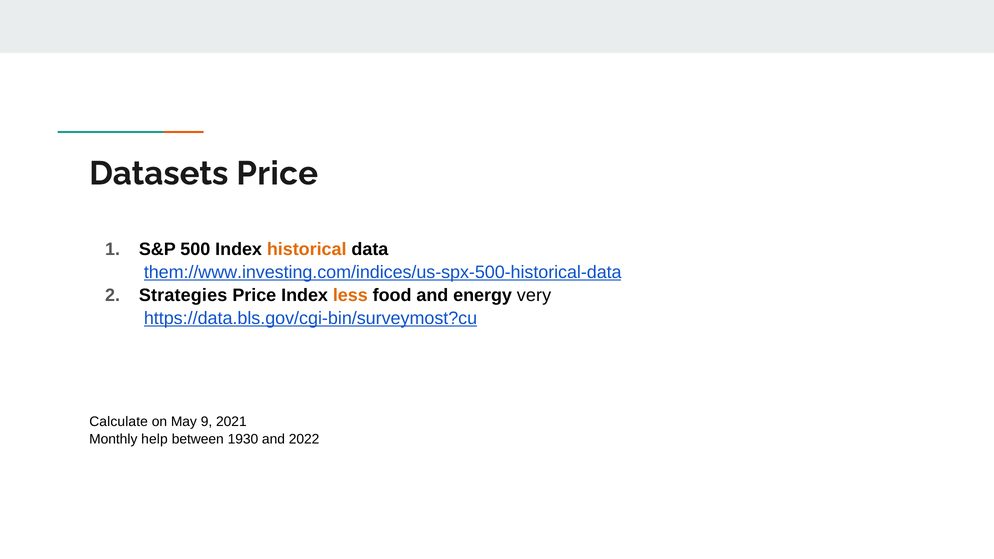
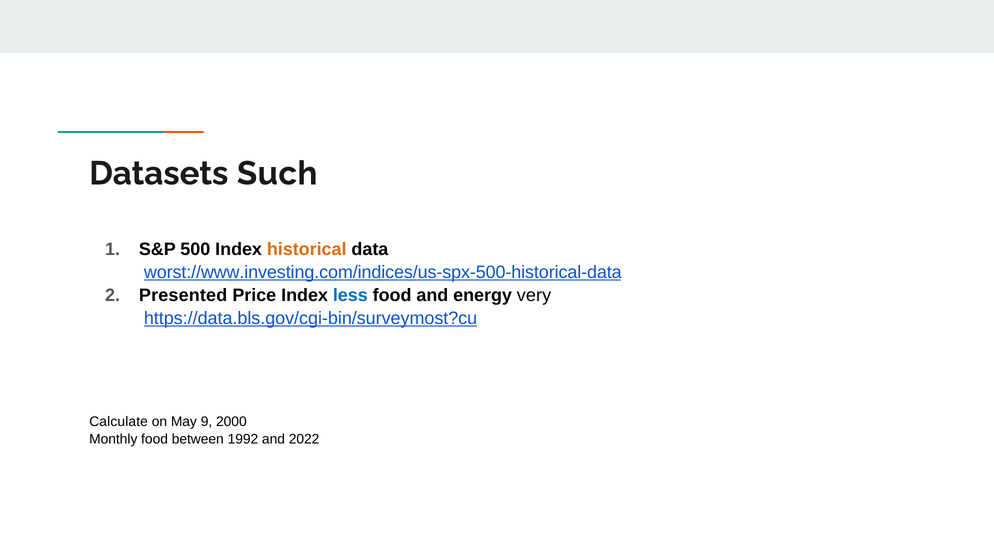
Datasets Price: Price -> Such (277, 174)
them://www.investing.com/indices/us-spx-500-historical-data: them://www.investing.com/indices/us-spx-500-historical-data -> worst://www.investing.com/indices/us-spx-500-historical-data (383, 272)
Strategies: Strategies -> Presented (183, 295)
less colour: orange -> blue (350, 295)
2021: 2021 -> 2000 (231, 422)
Monthly help: help -> food (155, 439)
1930: 1930 -> 1992 (243, 439)
